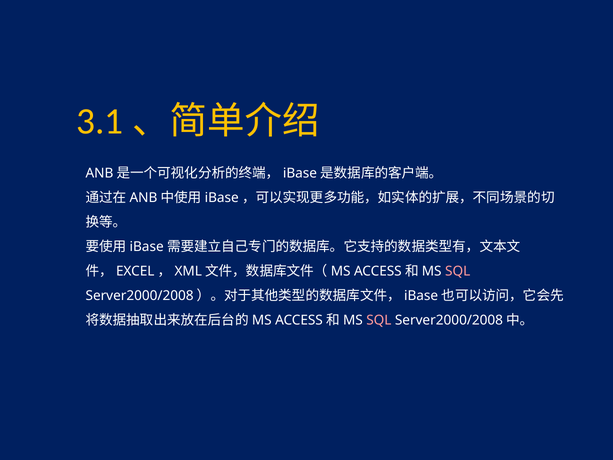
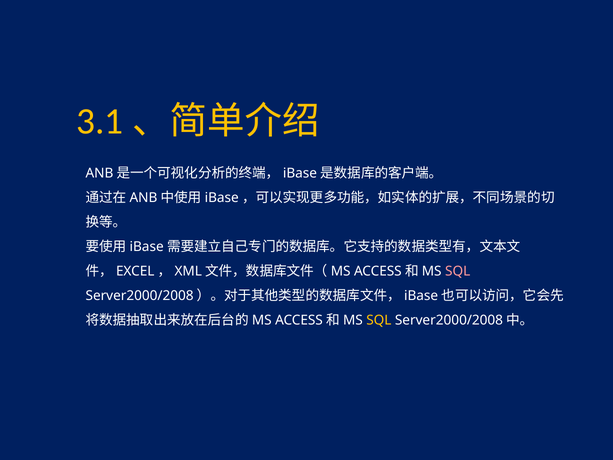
SQL colour: pink -> yellow (379, 320)
